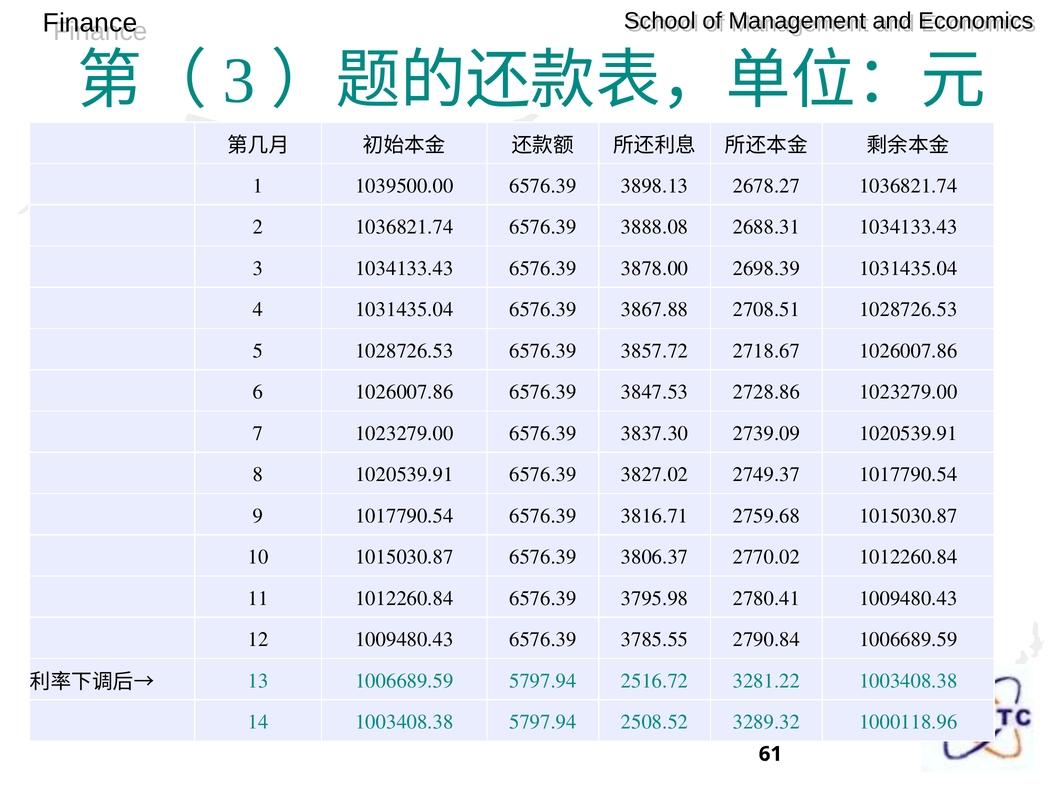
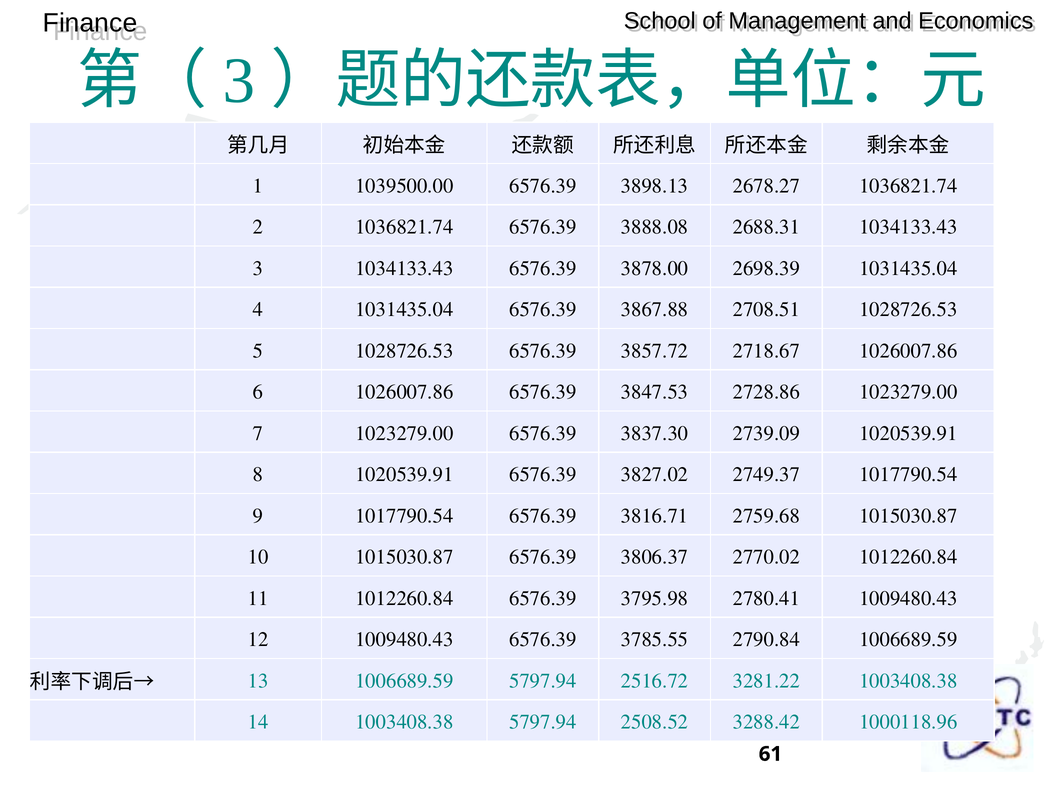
3289.32: 3289.32 -> 3288.42 (766, 722)
